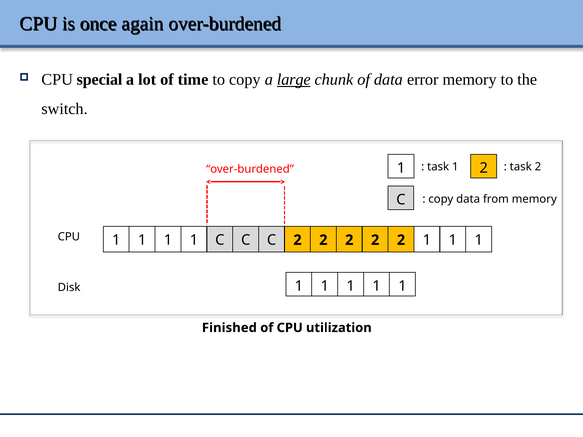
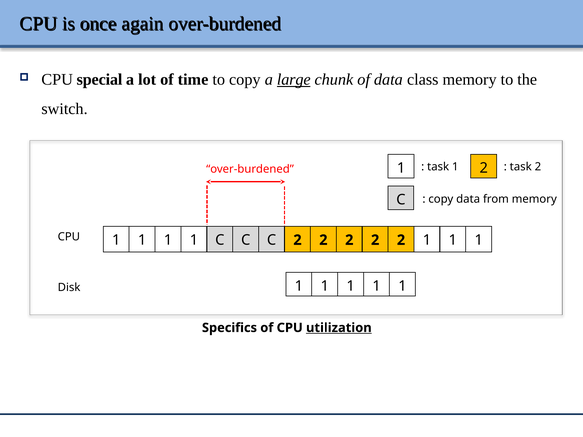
error: error -> class (423, 80)
Finished: Finished -> Specifics (229, 328)
utilization underline: none -> present (339, 328)
